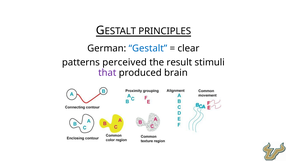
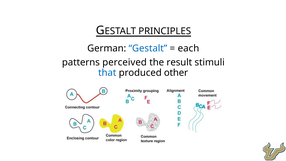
clear: clear -> each (188, 48)
that colour: purple -> blue (107, 73)
brain: brain -> other (176, 73)
